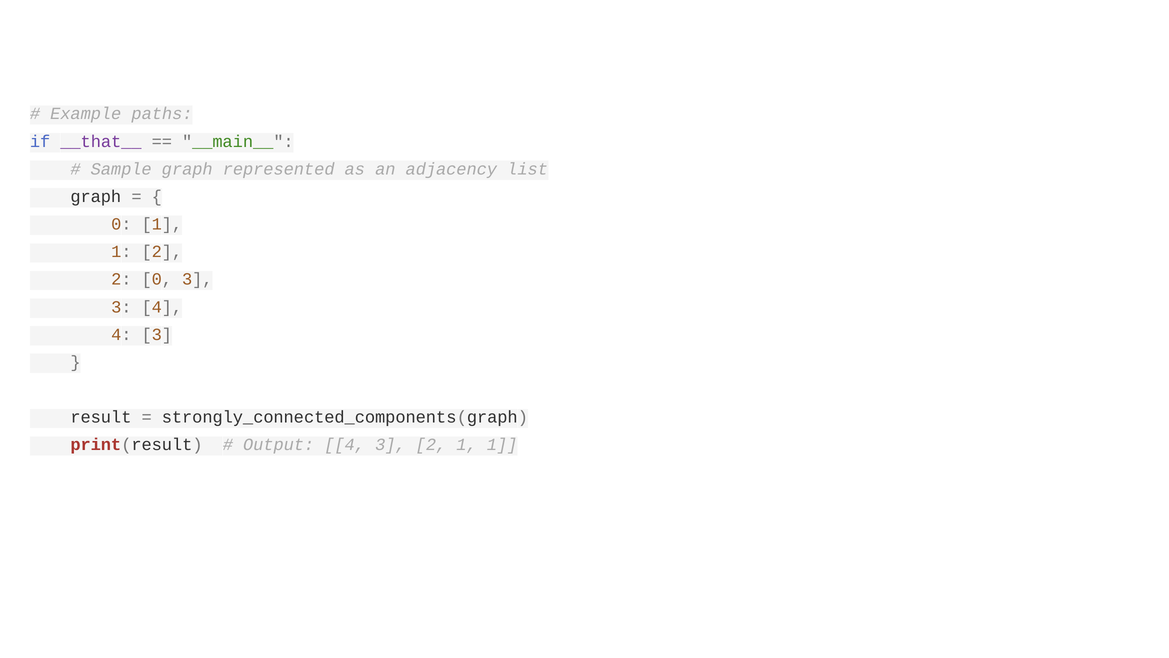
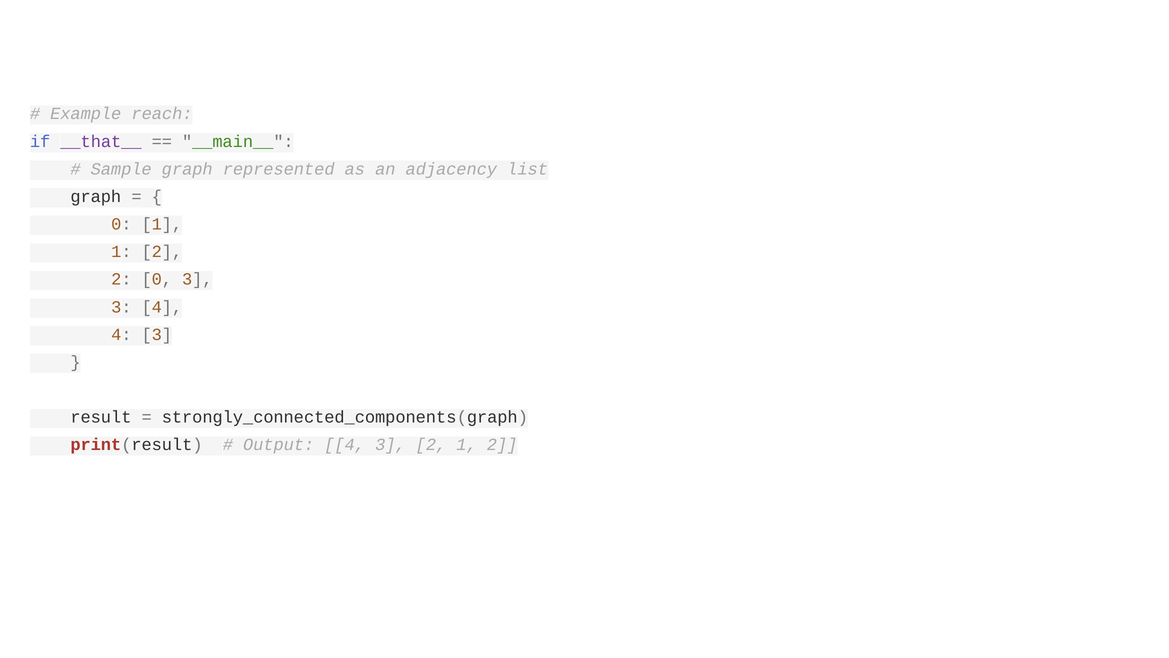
paths: paths -> reach (162, 114)
2 1 1: 1 -> 2 (502, 445)
